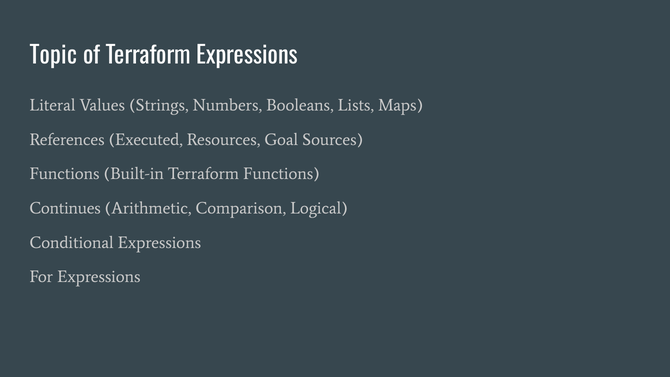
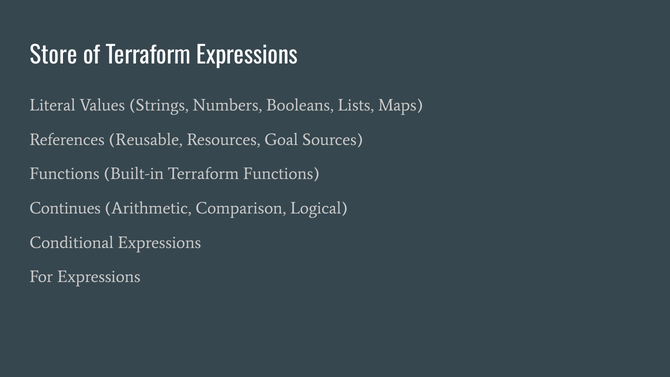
Topic: Topic -> Store (53, 56)
Executed: Executed -> Reusable (146, 140)
